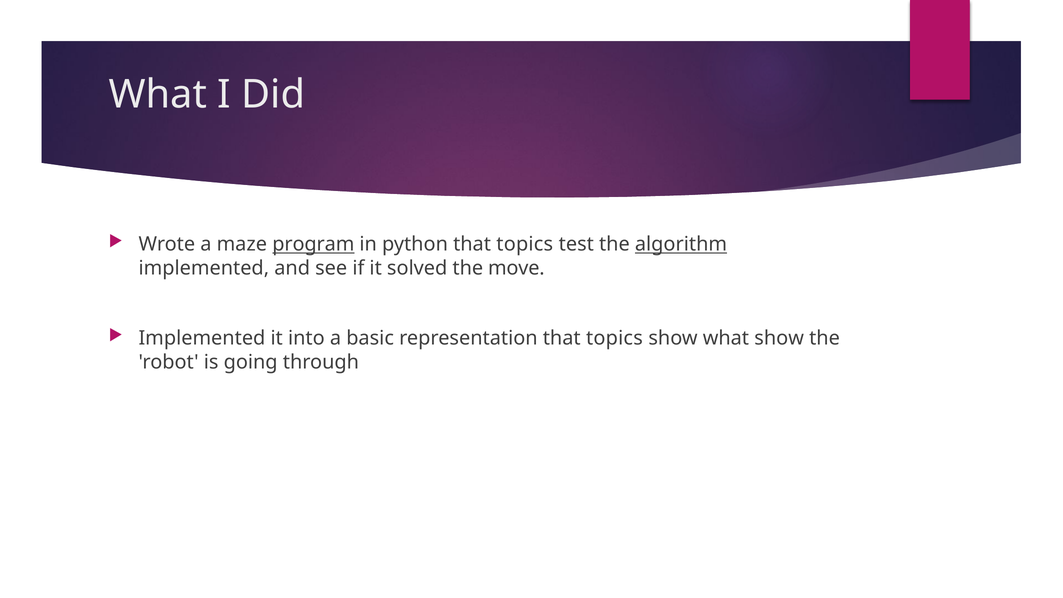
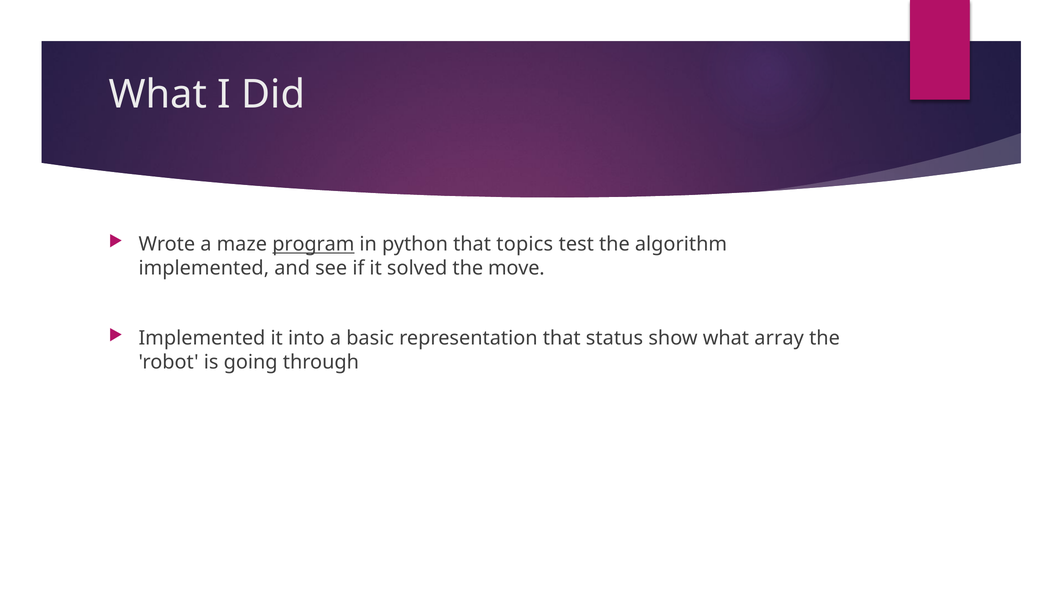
algorithm underline: present -> none (681, 244)
representation that topics: topics -> status (614, 338)
what show: show -> array (779, 338)
